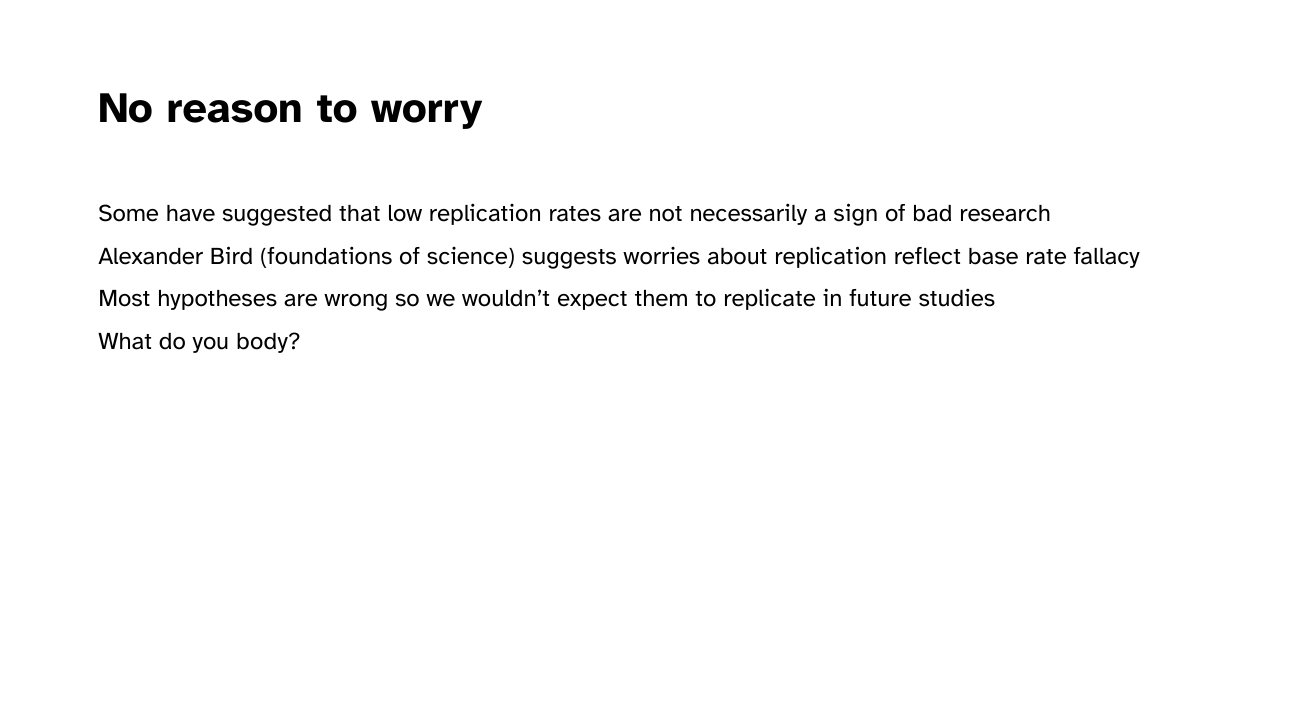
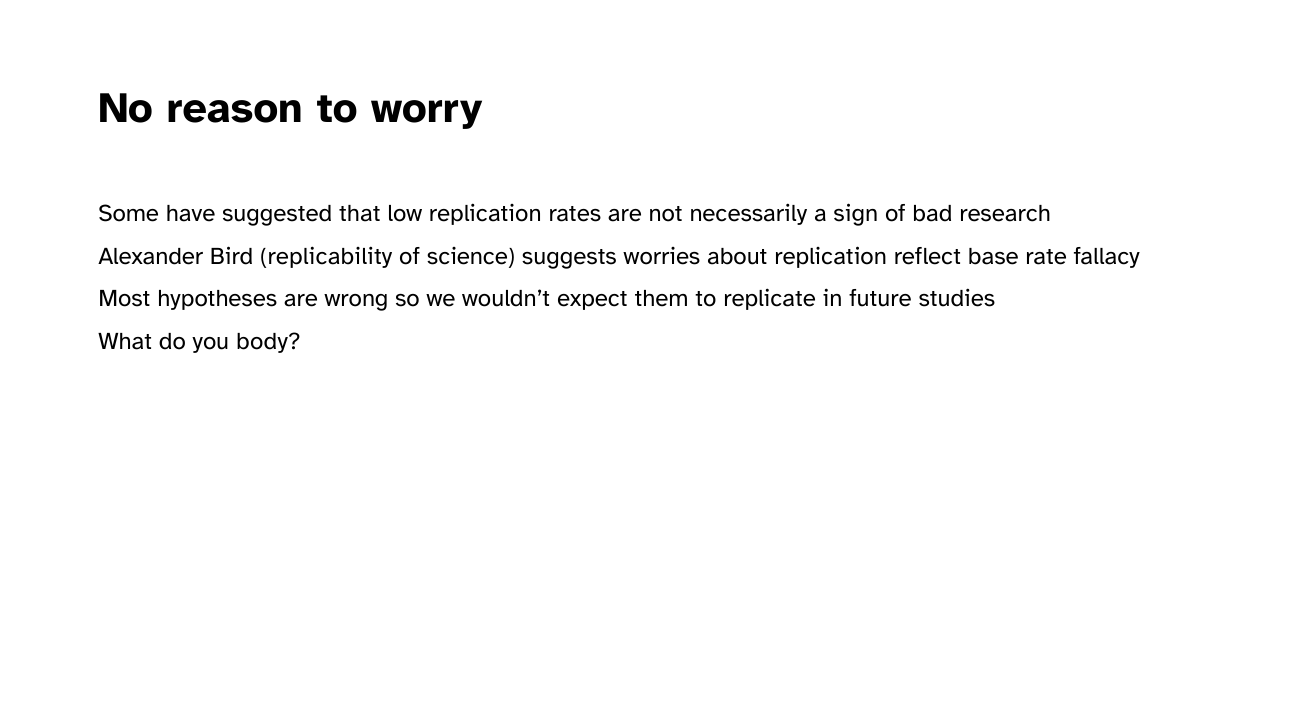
foundations: foundations -> replicability (326, 256)
